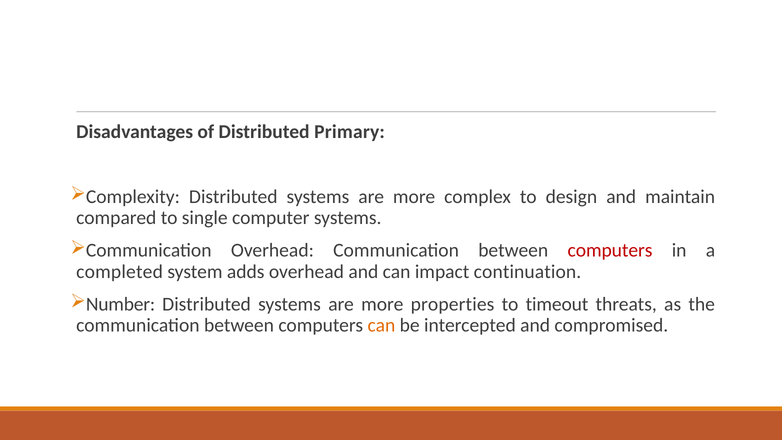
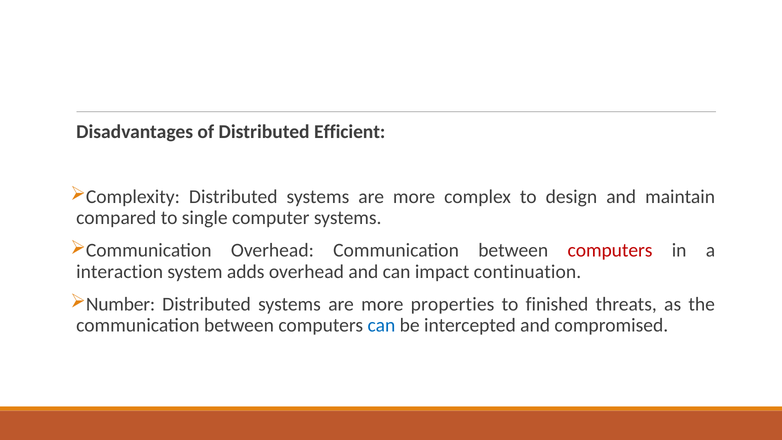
Primary: Primary -> Efficient (350, 132)
completed: completed -> interaction (120, 272)
timeout: timeout -> finished (557, 304)
can colour: orange -> blue (381, 325)
